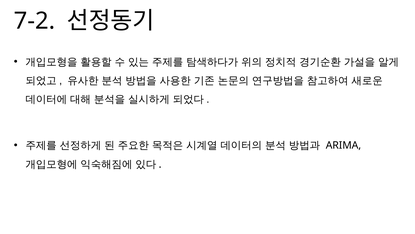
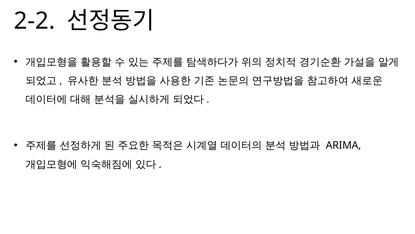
7-2: 7-2 -> 2-2 (34, 21)
